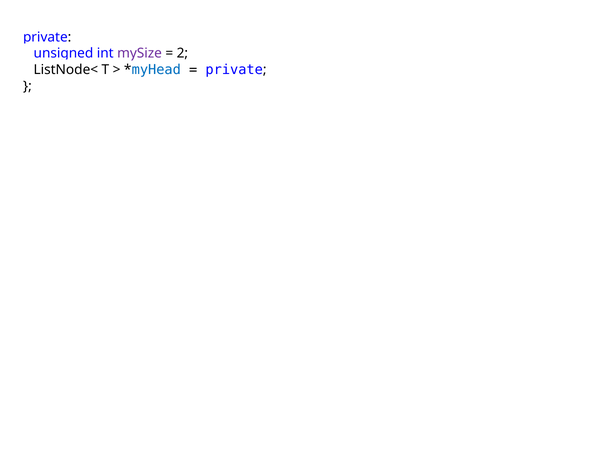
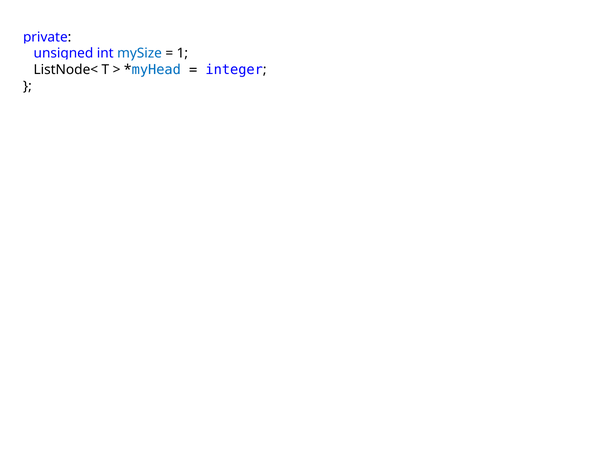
mySize colour: purple -> blue (140, 53)
2: 2 -> 1 (182, 53)
private: private -> integer (234, 70)
